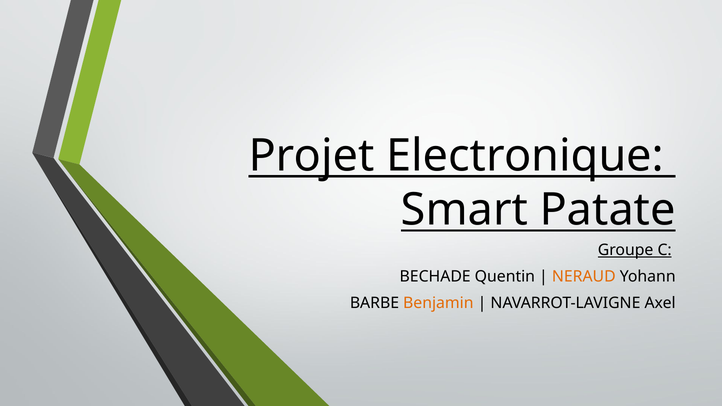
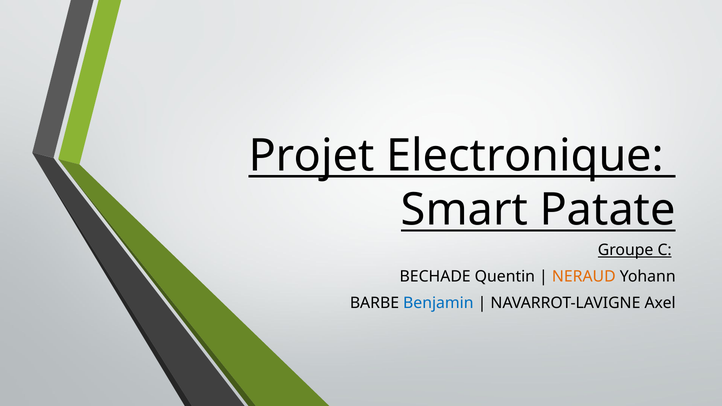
Benjamin colour: orange -> blue (438, 303)
